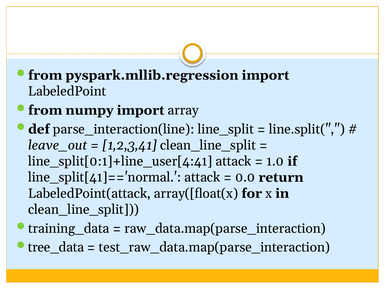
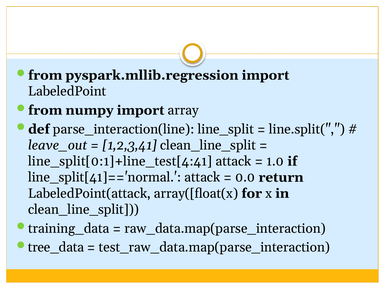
line_split[0:1]+line_user[4:41: line_split[0:1]+line_user[4:41 -> line_split[0:1]+line_test[4:41 (120, 161)
